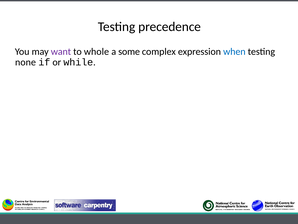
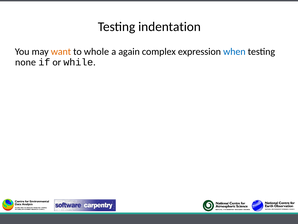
precedence: precedence -> indentation (170, 27)
want colour: purple -> orange (61, 51)
some: some -> again (129, 51)
